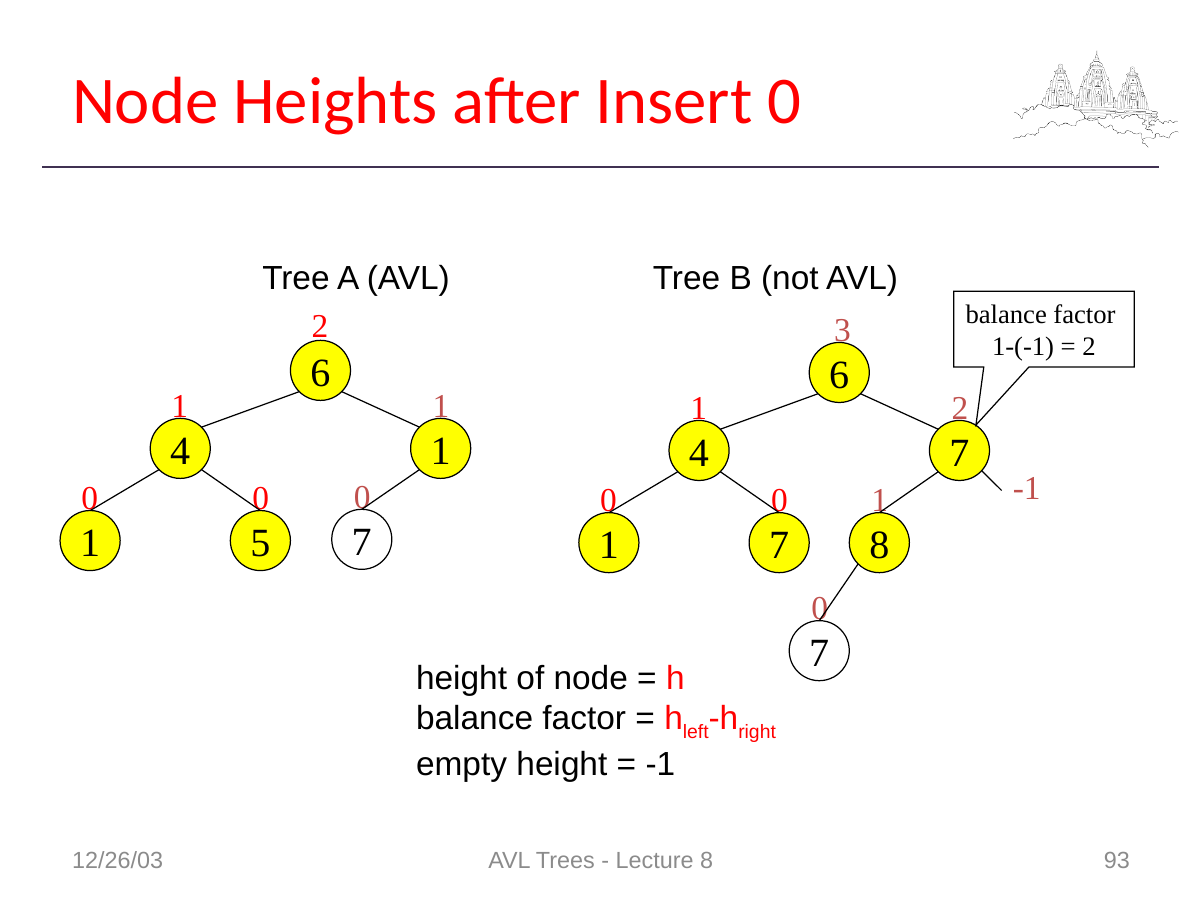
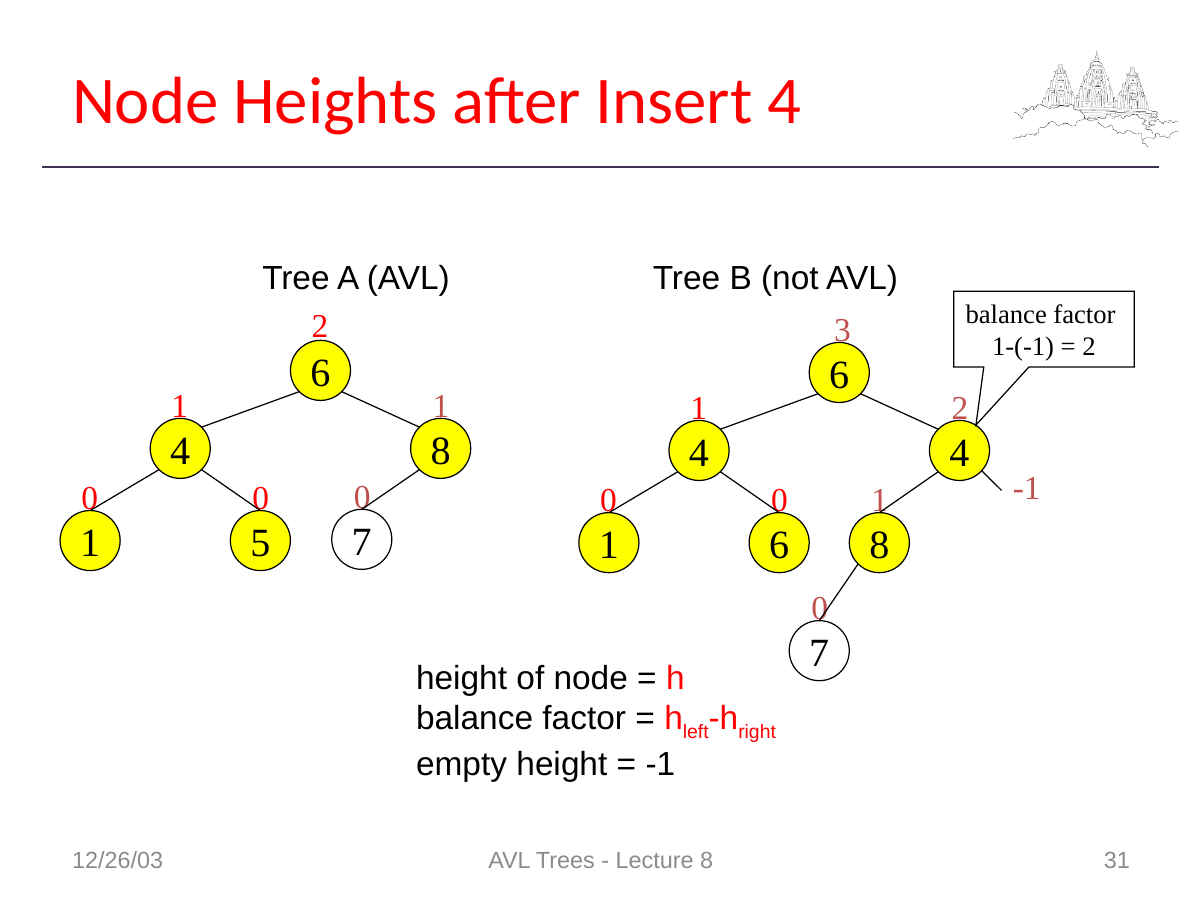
Insert 0: 0 -> 4 (785, 101)
1: 1 -> 8 (441, 451)
4 7: 7 -> 4 (959, 453)
1 7: 7 -> 6 (779, 546)
93: 93 -> 31 (1117, 861)
